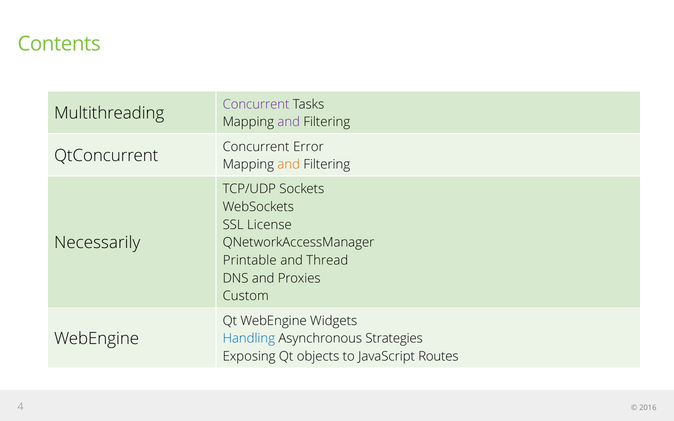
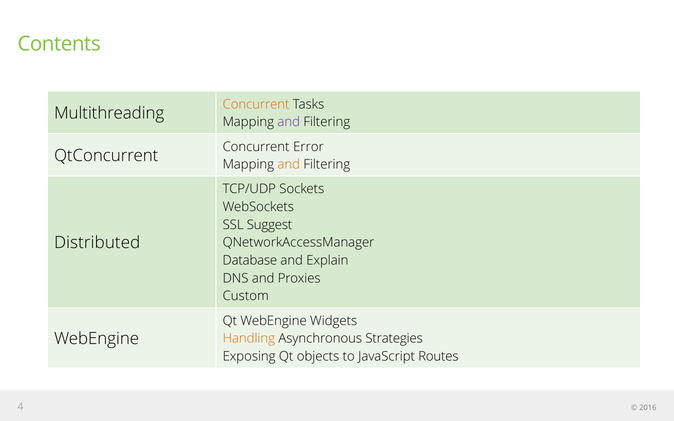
Concurrent colour: purple -> orange (256, 104)
License: License -> Suggest (270, 225)
Necessarily: Necessarily -> Distributed (97, 243)
Printable: Printable -> Database (250, 261)
Thread: Thread -> Explain (327, 261)
Handling colour: blue -> orange (249, 339)
